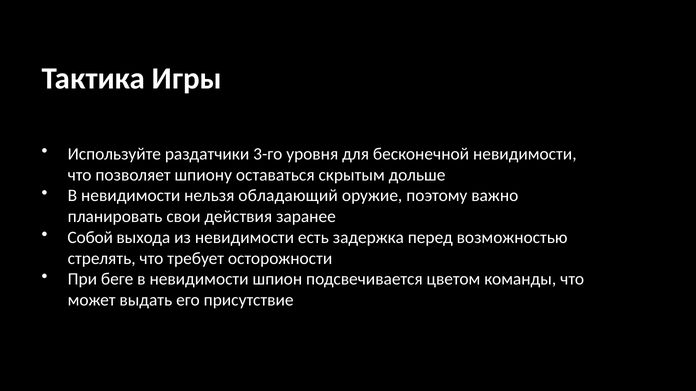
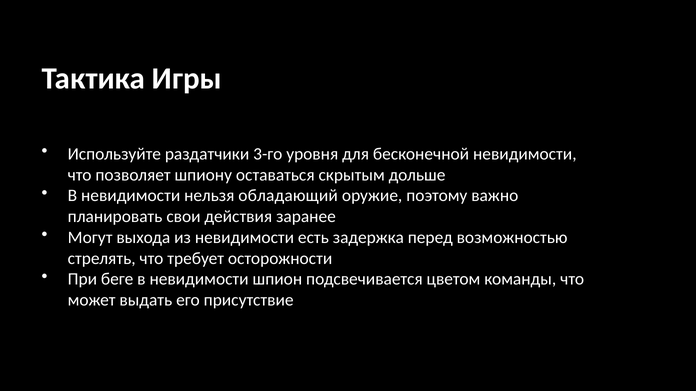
Собой: Собой -> Могут (90, 238)
